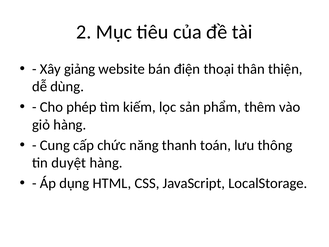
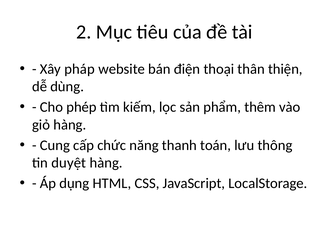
giảng: giảng -> pháp (80, 69)
